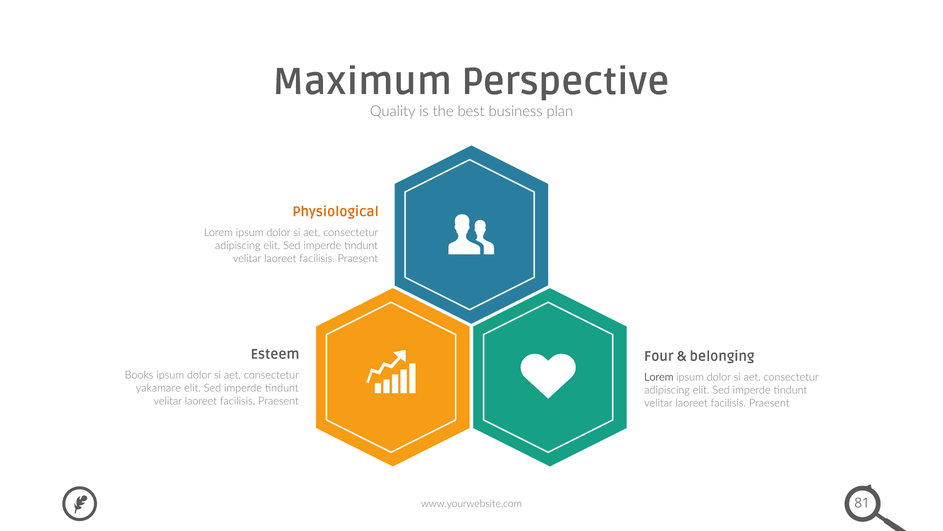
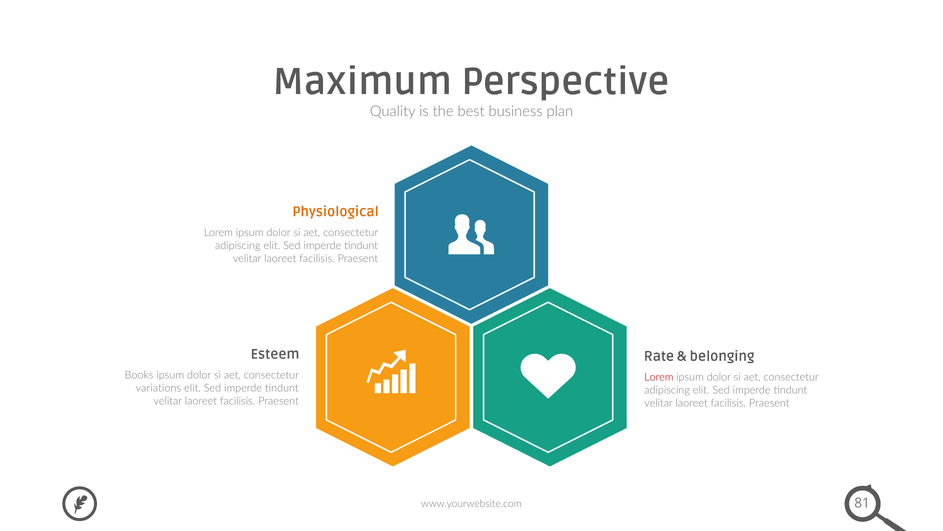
Four: Four -> Rate (659, 356)
Lorem colour: black -> red (659, 377)
yakamare: yakamare -> variations (158, 388)
